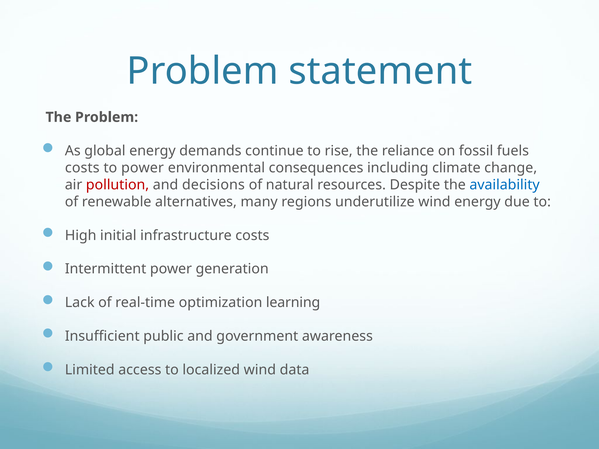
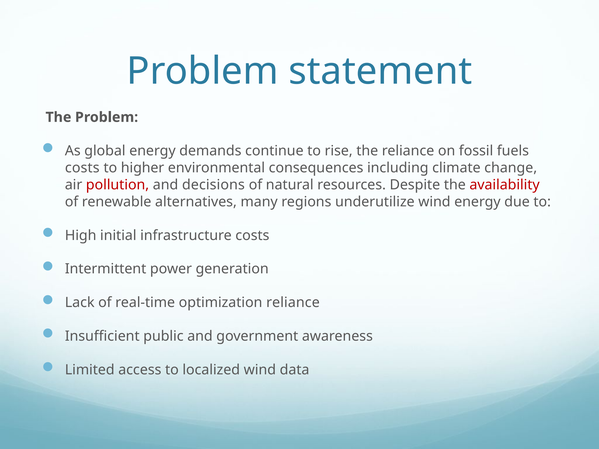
to power: power -> higher (143, 168)
availability colour: blue -> red (505, 185)
optimization learning: learning -> reliance (293, 303)
